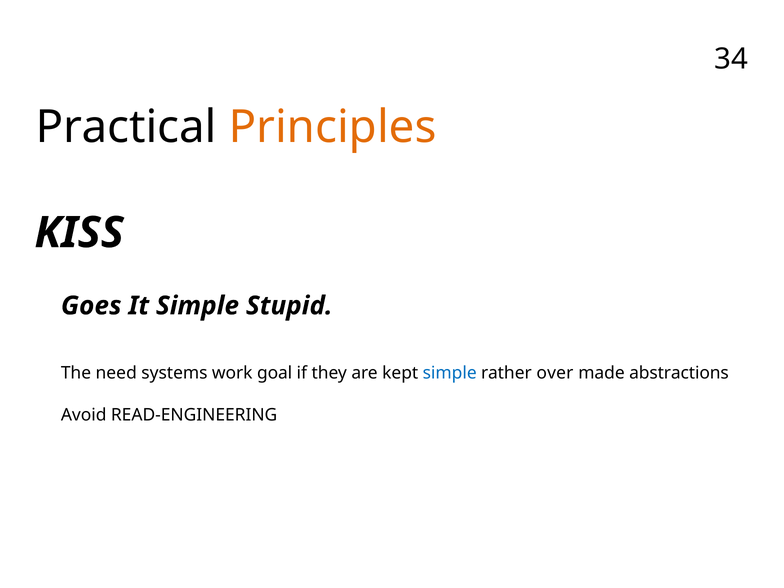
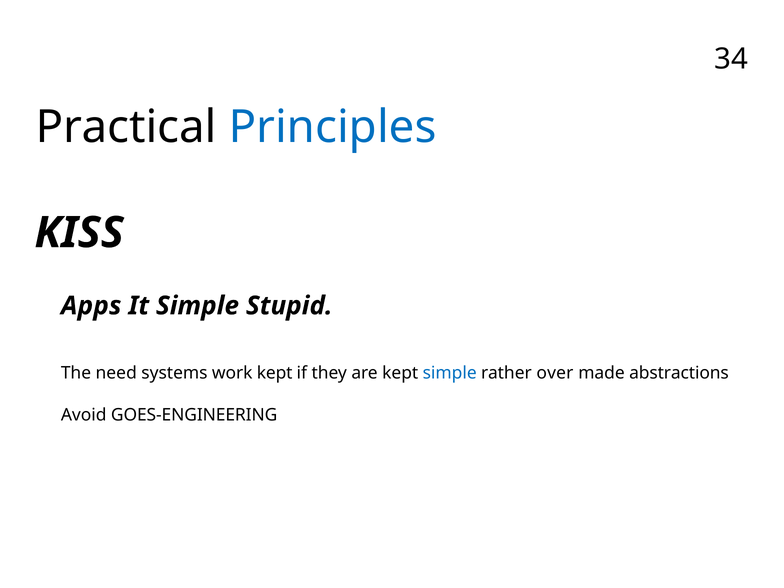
Principles colour: orange -> blue (333, 127)
Goes: Goes -> Apps (91, 306)
work goal: goal -> kept (275, 373)
READ-ENGINEERING: READ-ENGINEERING -> GOES-ENGINEERING (194, 415)
